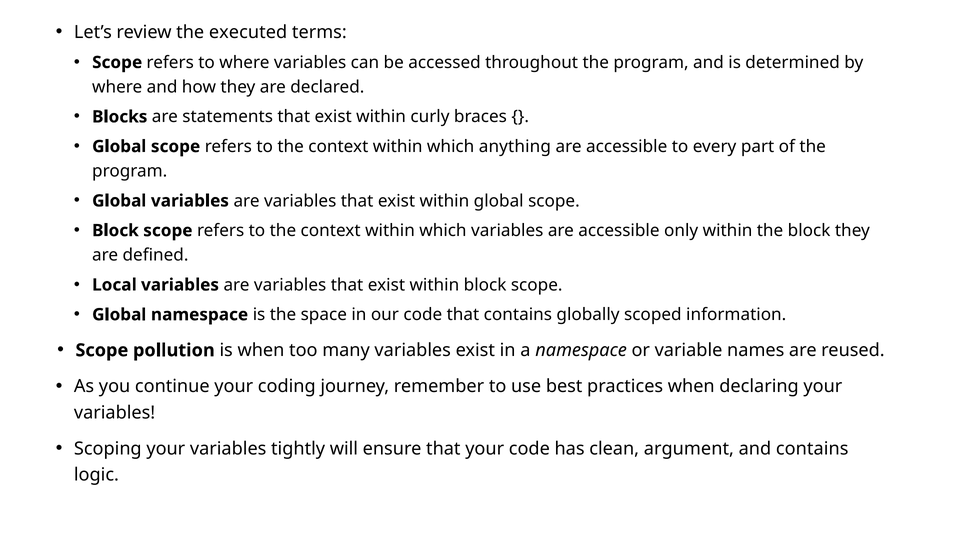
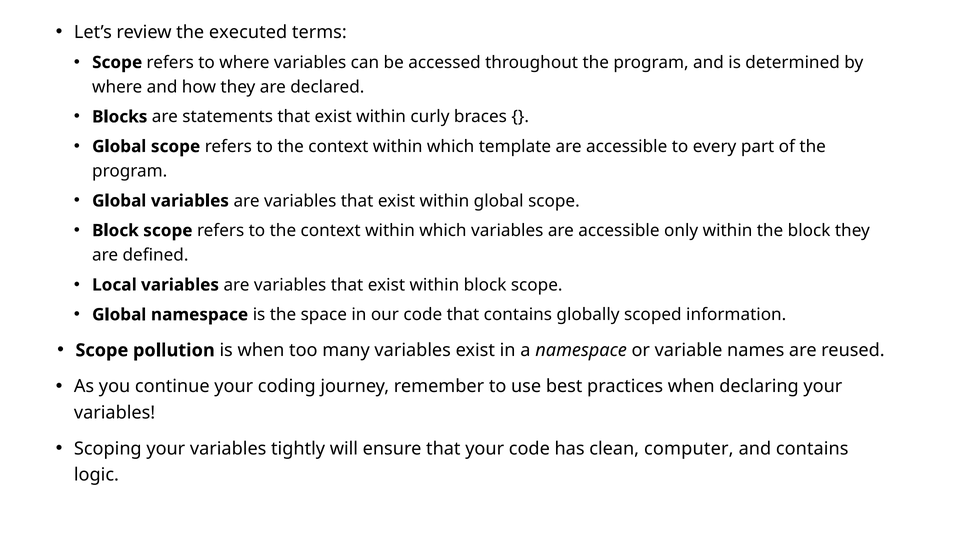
anything: anything -> template (515, 146)
argument: argument -> computer (689, 449)
